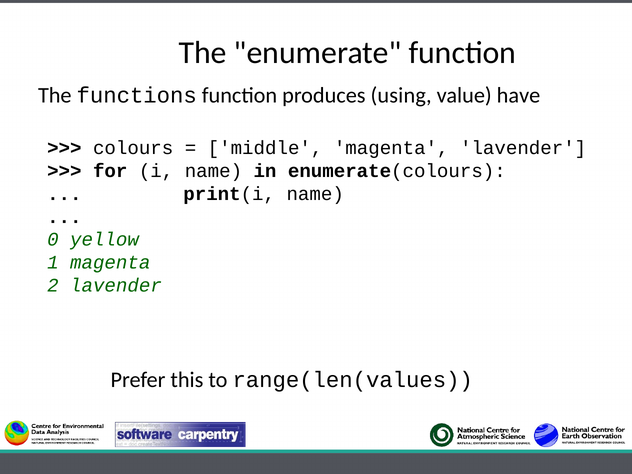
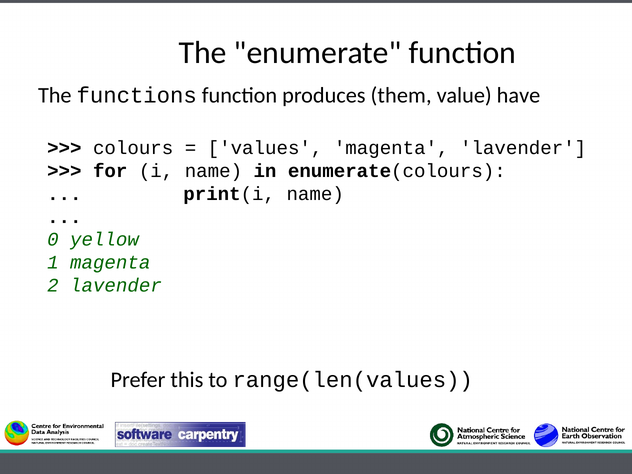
using: using -> them (401, 95)
middle: middle -> values (265, 148)
